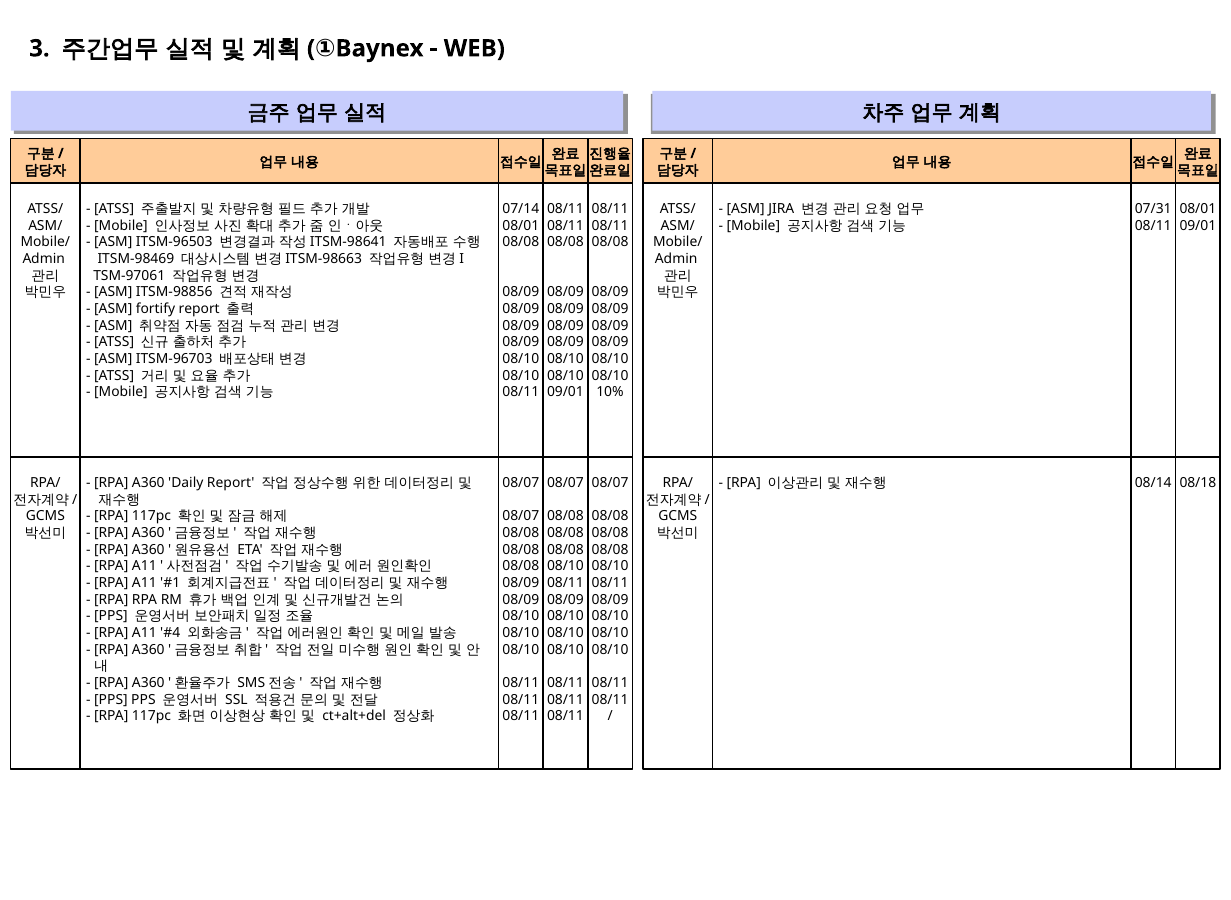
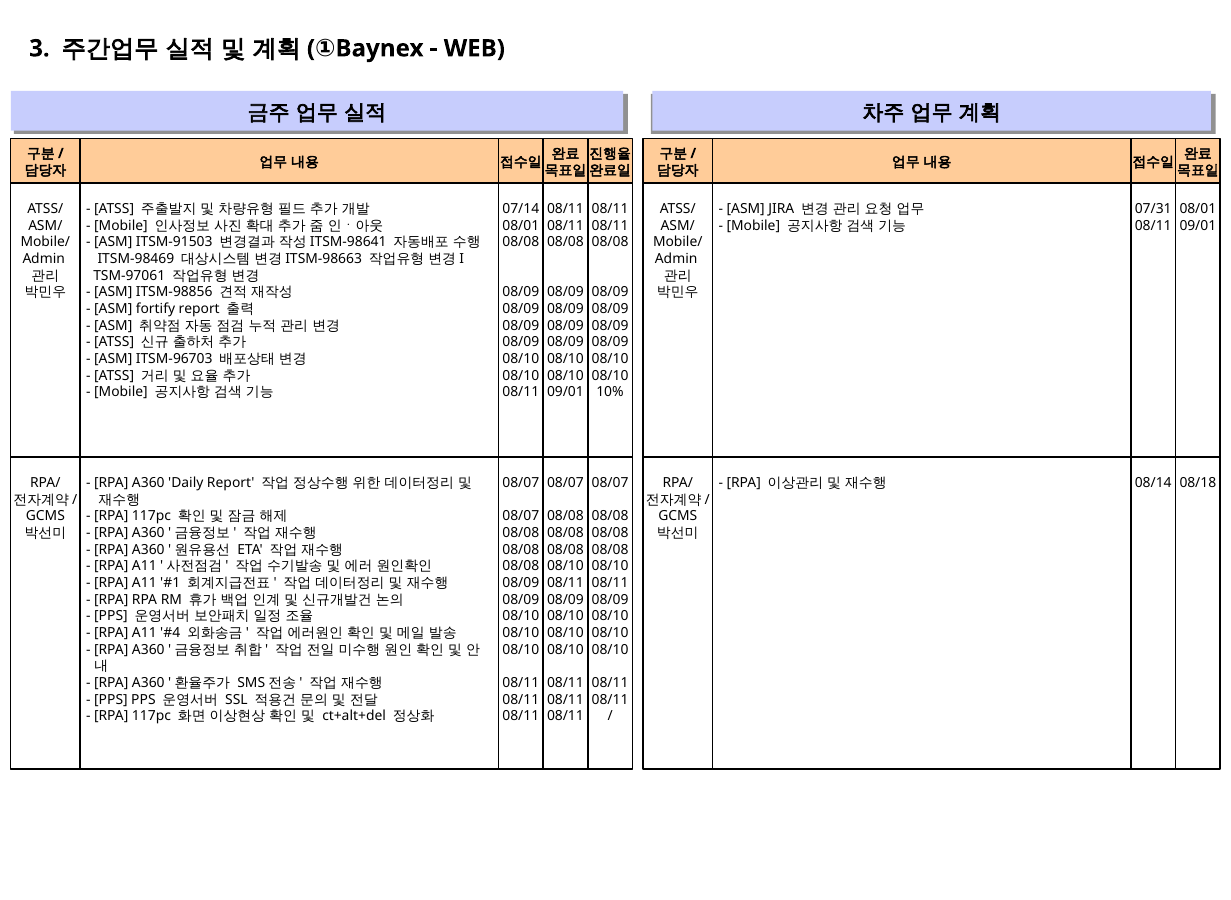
ITSM-96503: ITSM-96503 -> ITSM-91503 (174, 242)
